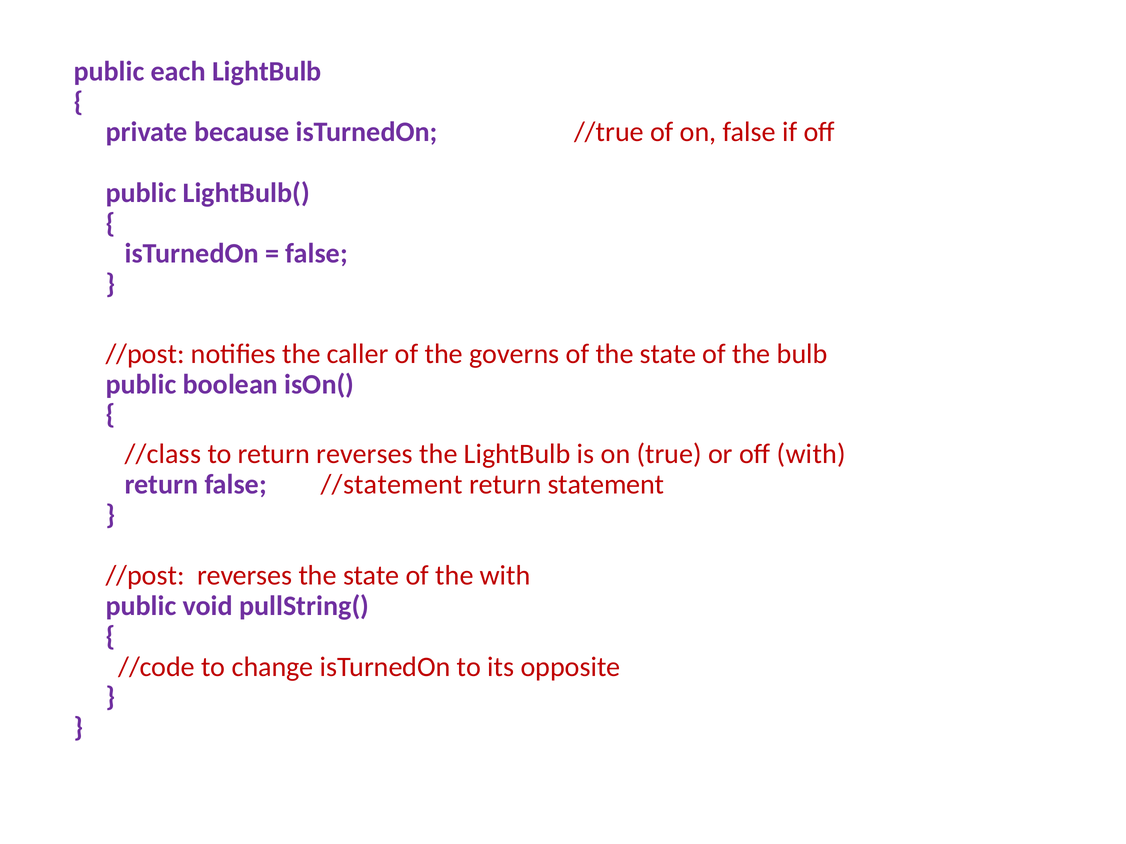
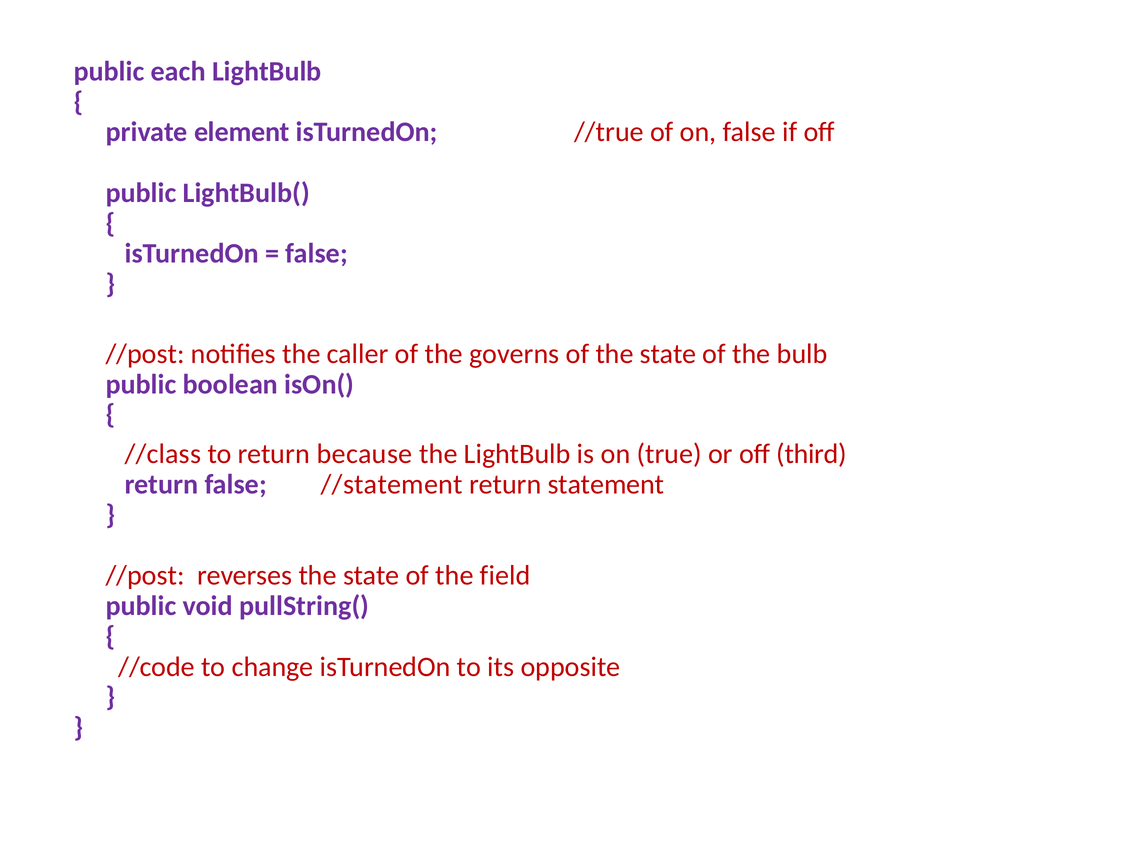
because: because -> element (242, 132)
return reverses: reverses -> because (365, 454)
off with: with -> third (812, 454)
the with: with -> field (505, 576)
